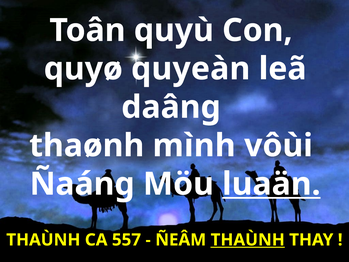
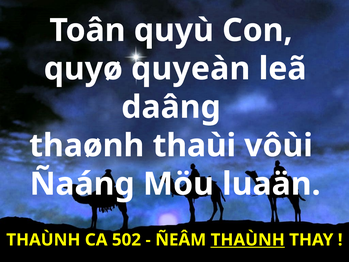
mình: mình -> thaùi (194, 146)
luaän underline: present -> none (271, 184)
557: 557 -> 502 (126, 240)
